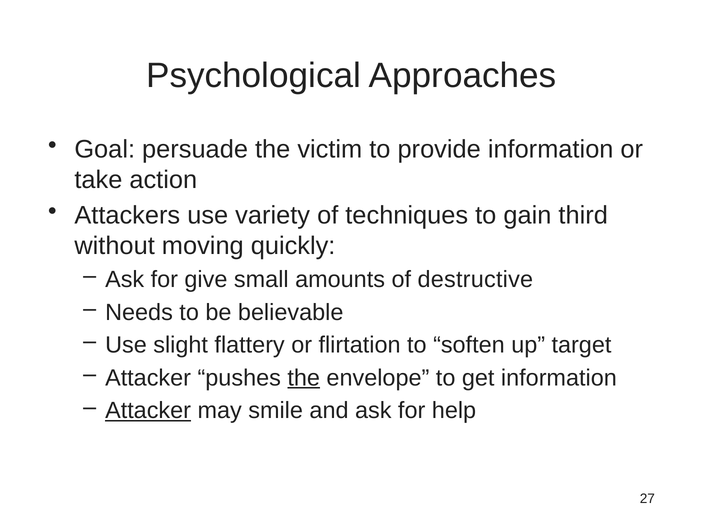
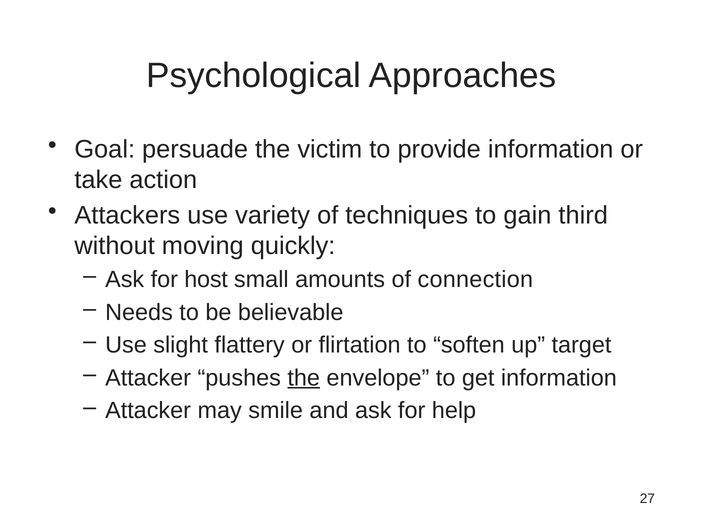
give: give -> host (206, 280)
destructive: destructive -> connection (475, 280)
Attacker underline: present -> none (148, 411)
